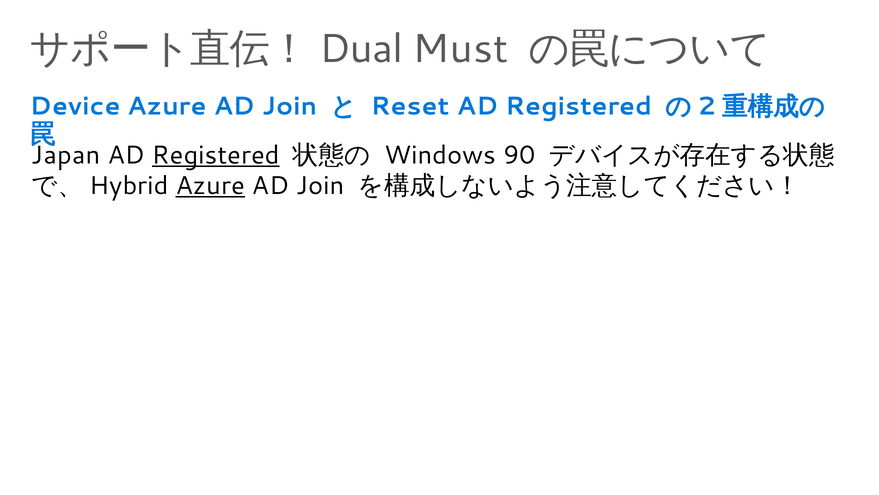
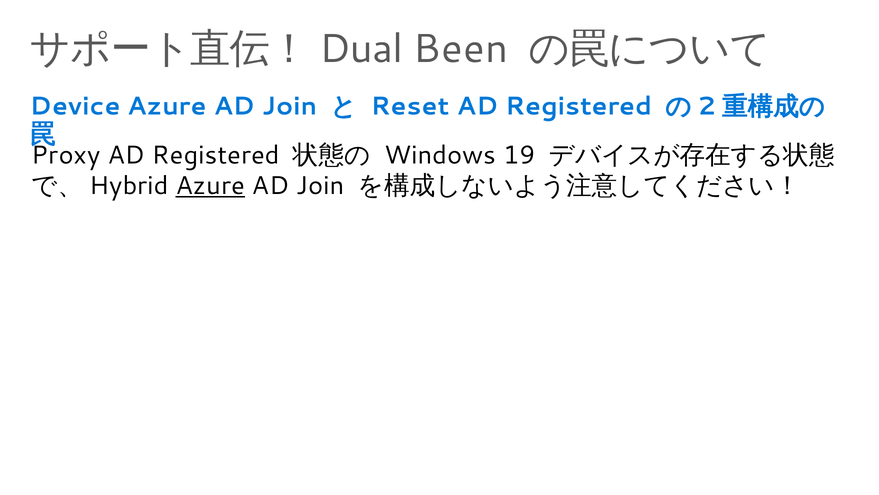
Must: Must -> Been (460, 49)
Japan: Japan -> Proxy (66, 155)
Registered underline: present -> none (216, 155)
90: 90 -> 19 (519, 155)
